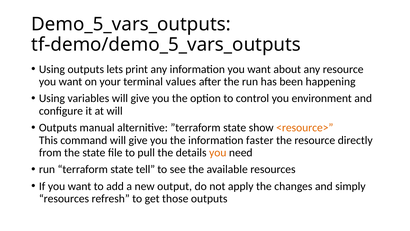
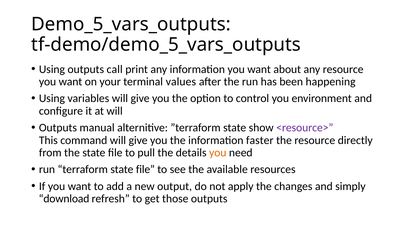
lets: lets -> call (115, 69)
<resource> colour: orange -> purple (305, 128)
terraform state tell: tell -> file (145, 169)
resources: resources -> download (64, 198)
